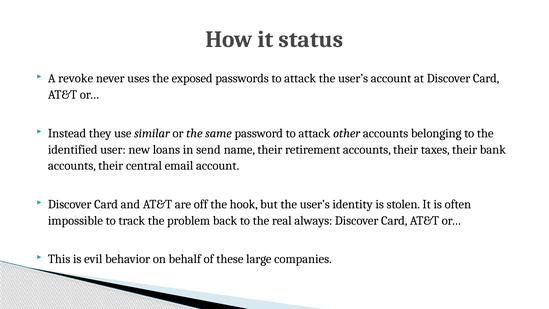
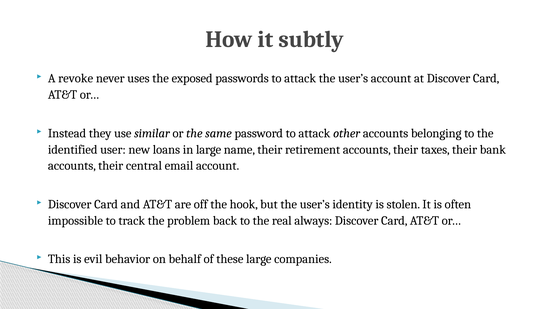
status: status -> subtly (311, 39)
in send: send -> large (209, 149)
